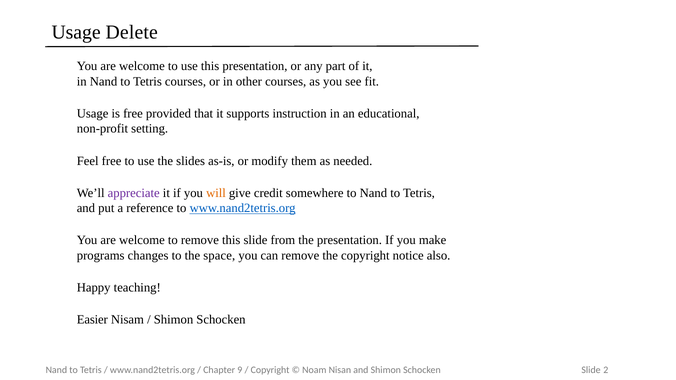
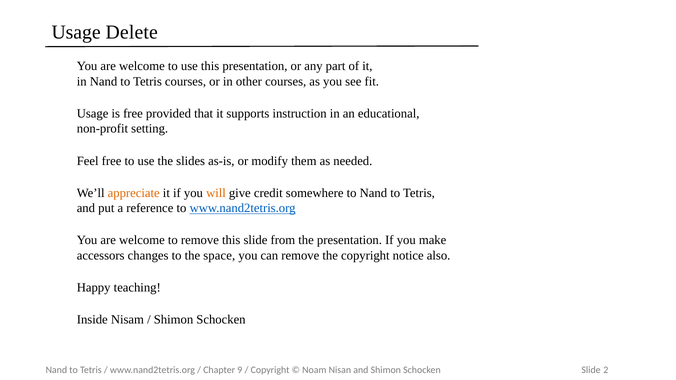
appreciate colour: purple -> orange (134, 193)
programs: programs -> accessors (101, 256)
Easier: Easier -> Inside (92, 320)
